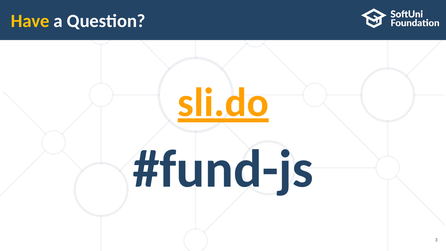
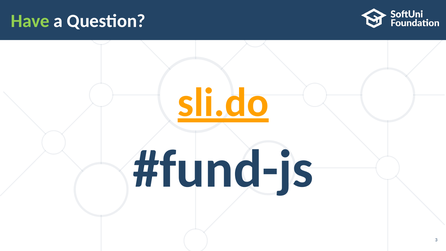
Have colour: yellow -> light green (30, 21)
